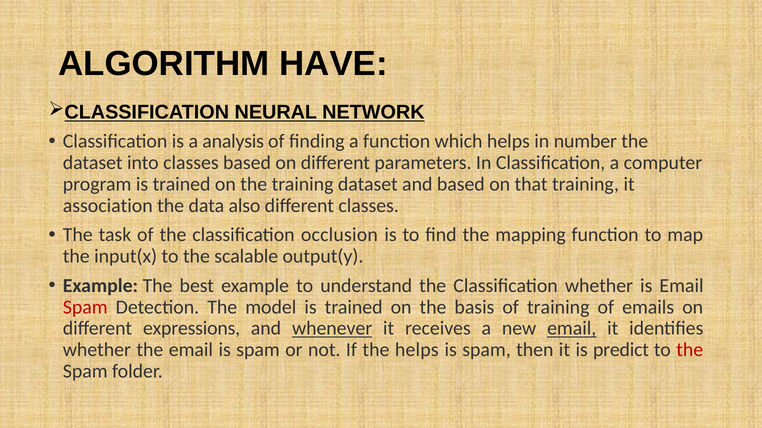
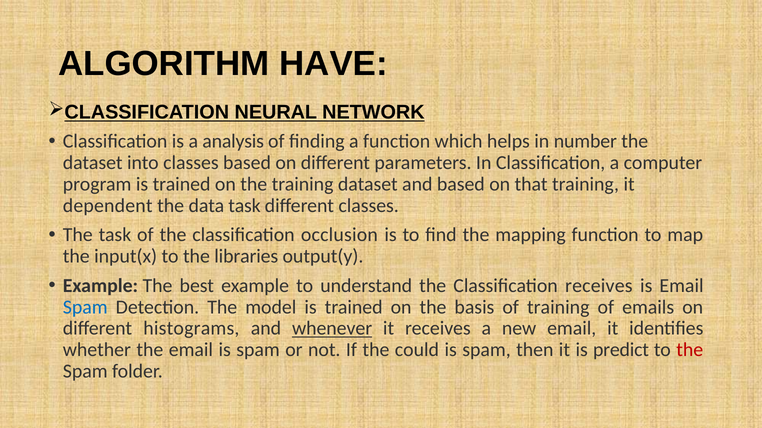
association: association -> dependent (108, 206)
data also: also -> task (245, 206)
scalable: scalable -> libraries (246, 257)
Classification whether: whether -> receives (599, 286)
Spam colour: red -> blue (85, 307)
expressions: expressions -> histograms (191, 329)
email underline: present -> none (572, 329)
the helps: helps -> could (417, 350)
